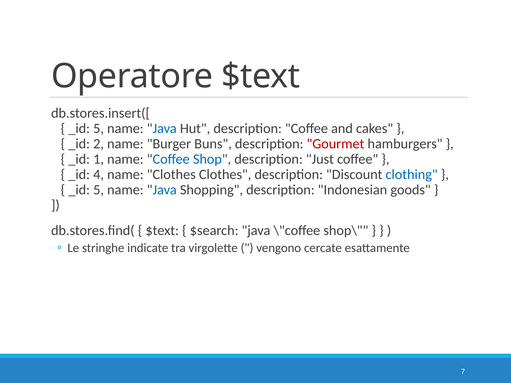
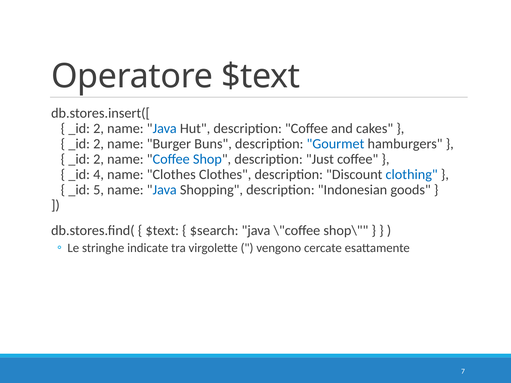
5: 5 -> 2 (99, 129)
Gourmet colour: red -> blue (335, 144)
1: 1 -> 2 (99, 159)
